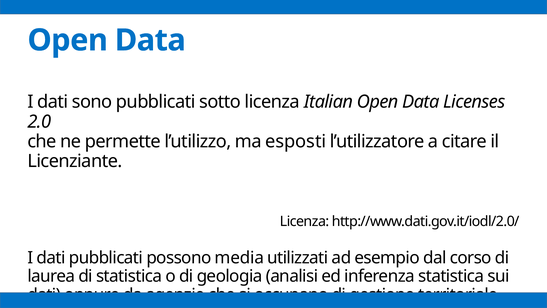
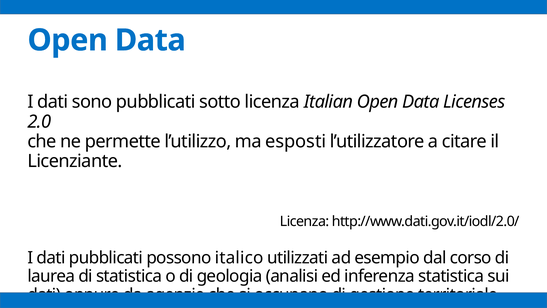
media: media -> italico (239, 258)
